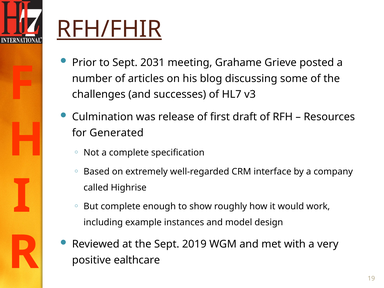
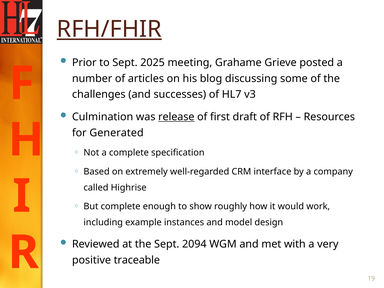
2031: 2031 -> 2025 (153, 62)
release underline: none -> present (176, 117)
2019: 2019 -> 2094 (194, 244)
ealthcare: ealthcare -> traceable (137, 260)
